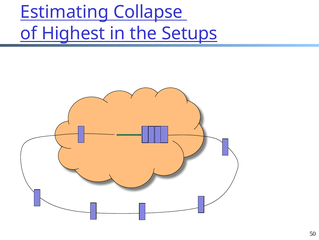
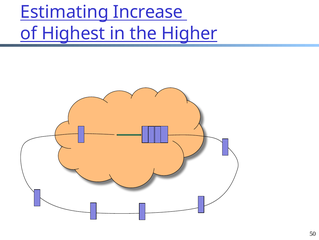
Collapse: Collapse -> Increase (148, 12)
Setups: Setups -> Higher (189, 33)
